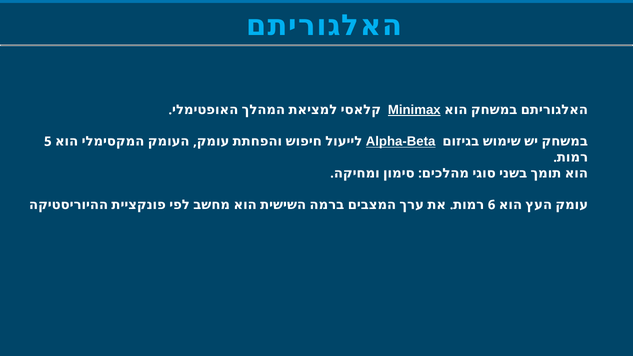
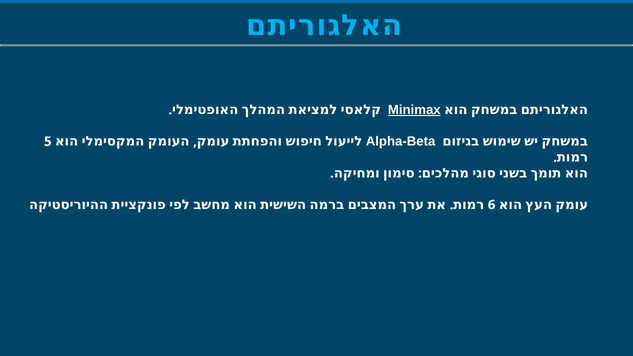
Alpha-Beta underline: present -> none (401, 142)
